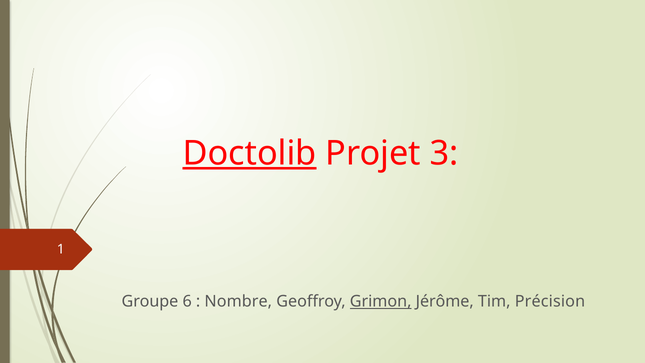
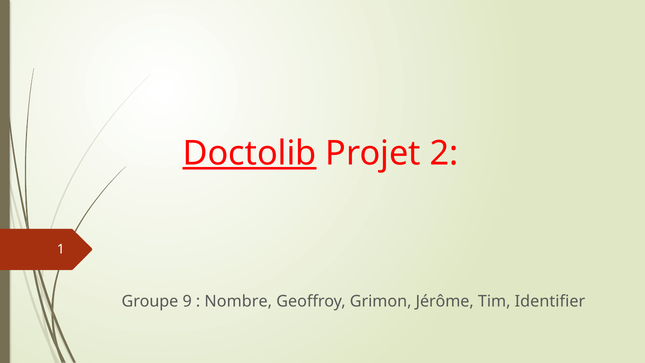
3: 3 -> 2 (444, 153)
6: 6 -> 9 (187, 301)
Grimon underline: present -> none (381, 301)
Précision: Précision -> Identifier (550, 301)
